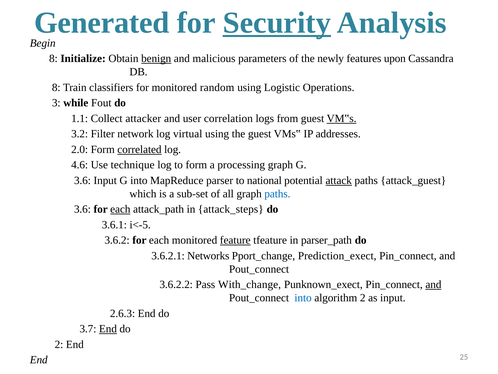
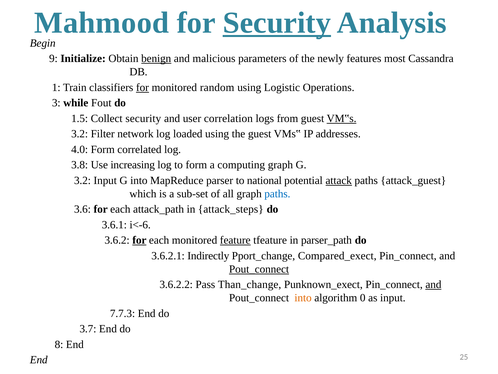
Generated: Generated -> Mahmood (102, 23)
8: 8 -> 9 (53, 59)
upon: upon -> most (395, 59)
8: 8 -> 1 (56, 87)
for underline: none -> present (142, 87)
1.1: 1.1 -> 1.5 (80, 118)
Collect attacker: attacker -> security (143, 118)
virtual: virtual -> loaded (188, 134)
2.0: 2.0 -> 4.0 (80, 149)
correlated underline: present -> none (139, 149)
4.6: 4.6 -> 3.8 (80, 165)
technique: technique -> increasing (133, 165)
processing: processing -> computing (241, 165)
3.6: 3.6 -> 3.2 (82, 180)
each underline: present -> none (120, 209)
i<-5: i<-5 -> i<-6 (140, 225)
for underline: none -> present (139, 240)
Networks: Networks -> Indirectly (208, 256)
Prediction_exect: Prediction_exect -> Compared_exect (337, 256)
Pout_connect underline: none -> present (259, 269)
With_change: With_change -> Than_change (250, 284)
into colour: blue -> orange (303, 298)
algorithm 2: 2 -> 0 (363, 298)
2.6.3: 2.6.3 -> 7.7.3 (123, 313)
End underline: present -> none (108, 329)
2: 2 -> 8 (59, 344)
